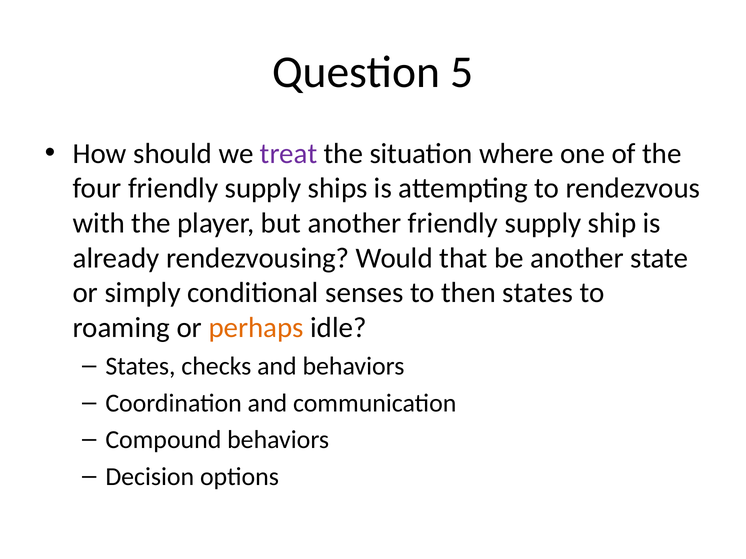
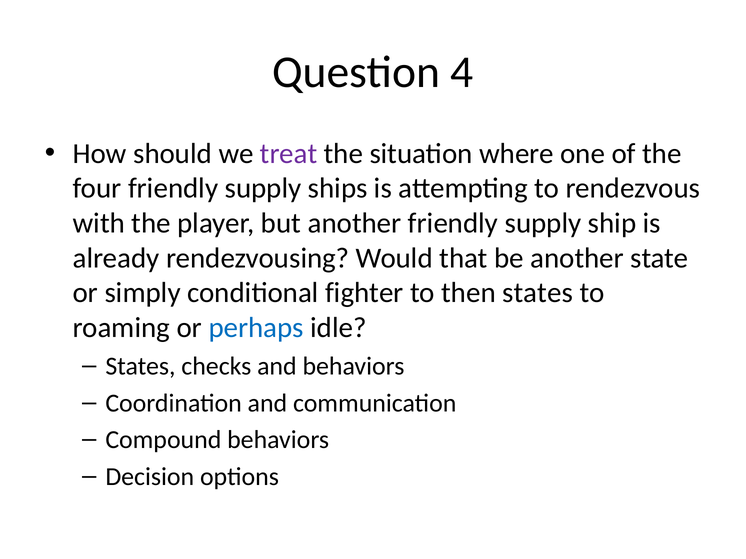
5: 5 -> 4 (462, 72)
senses: senses -> fighter (364, 293)
perhaps colour: orange -> blue (256, 328)
